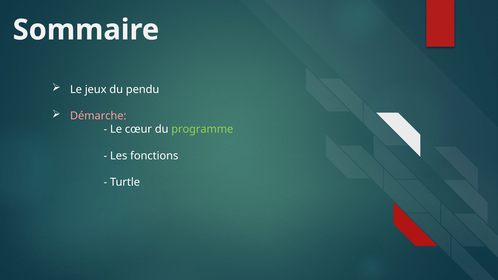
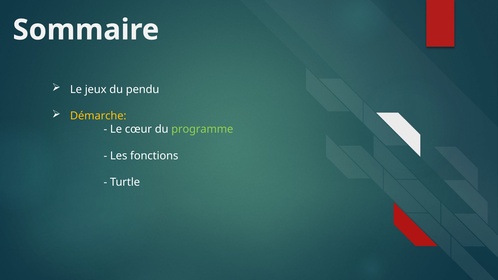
Démarche colour: pink -> yellow (98, 116)
